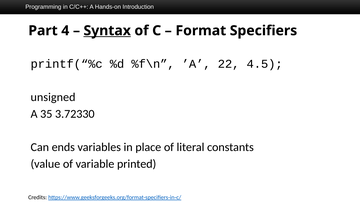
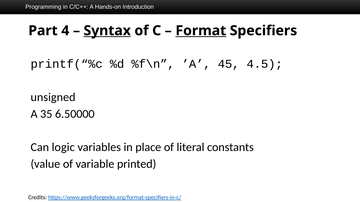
Format underline: none -> present (201, 31)
22: 22 -> 45 (229, 64)
3.72330: 3.72330 -> 6.50000 (75, 114)
ends: ends -> logic (63, 148)
